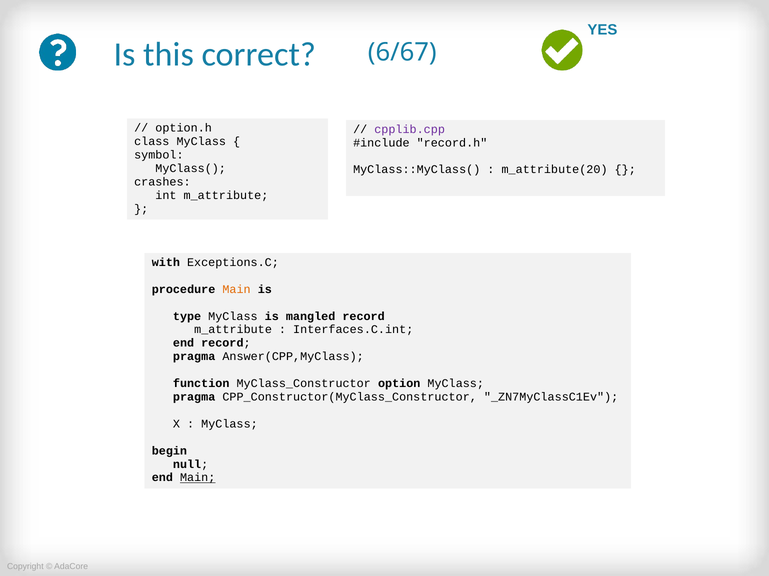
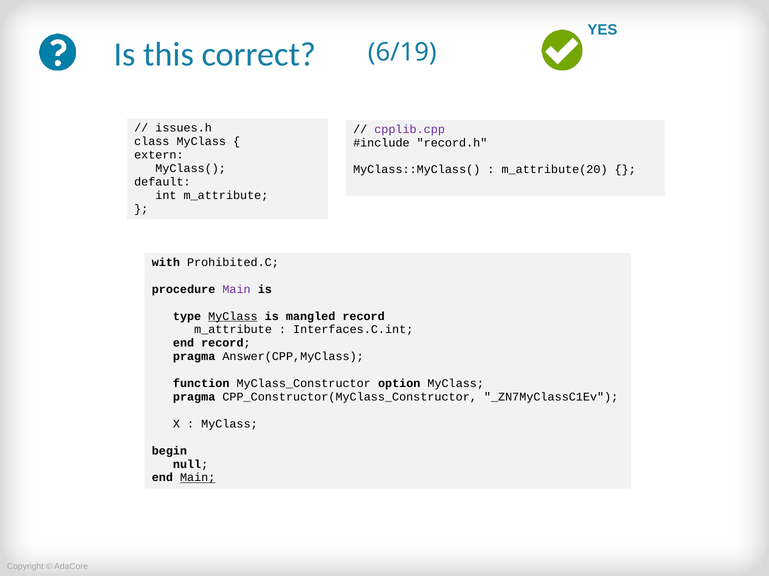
6/67: 6/67 -> 6/19 (402, 52)
option.h: option.h -> issues.h (184, 128)
symbol: symbol -> extern (159, 155)
crashes: crashes -> default (162, 182)
Exceptions.C: Exceptions.C -> Prohibited.C (233, 263)
Main colour: orange -> purple (237, 290)
MyClass underline: none -> present (233, 317)
